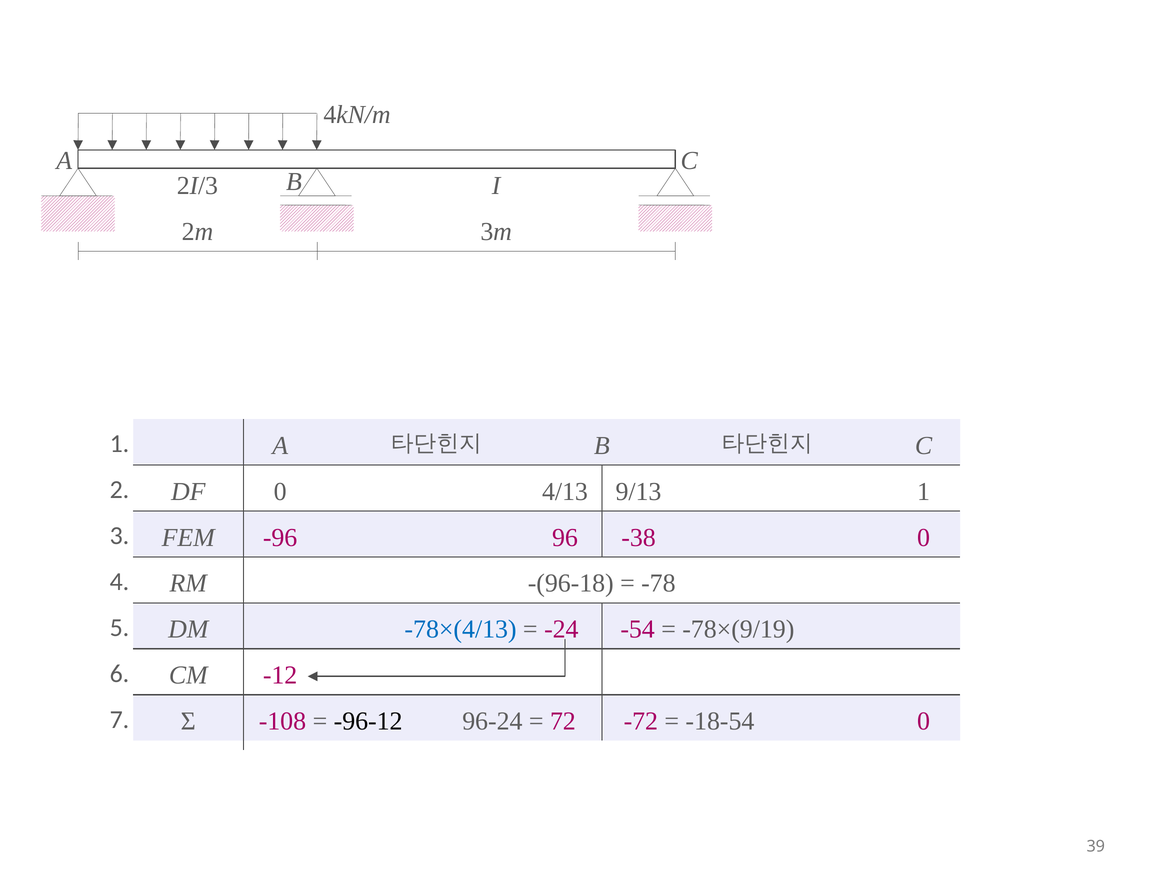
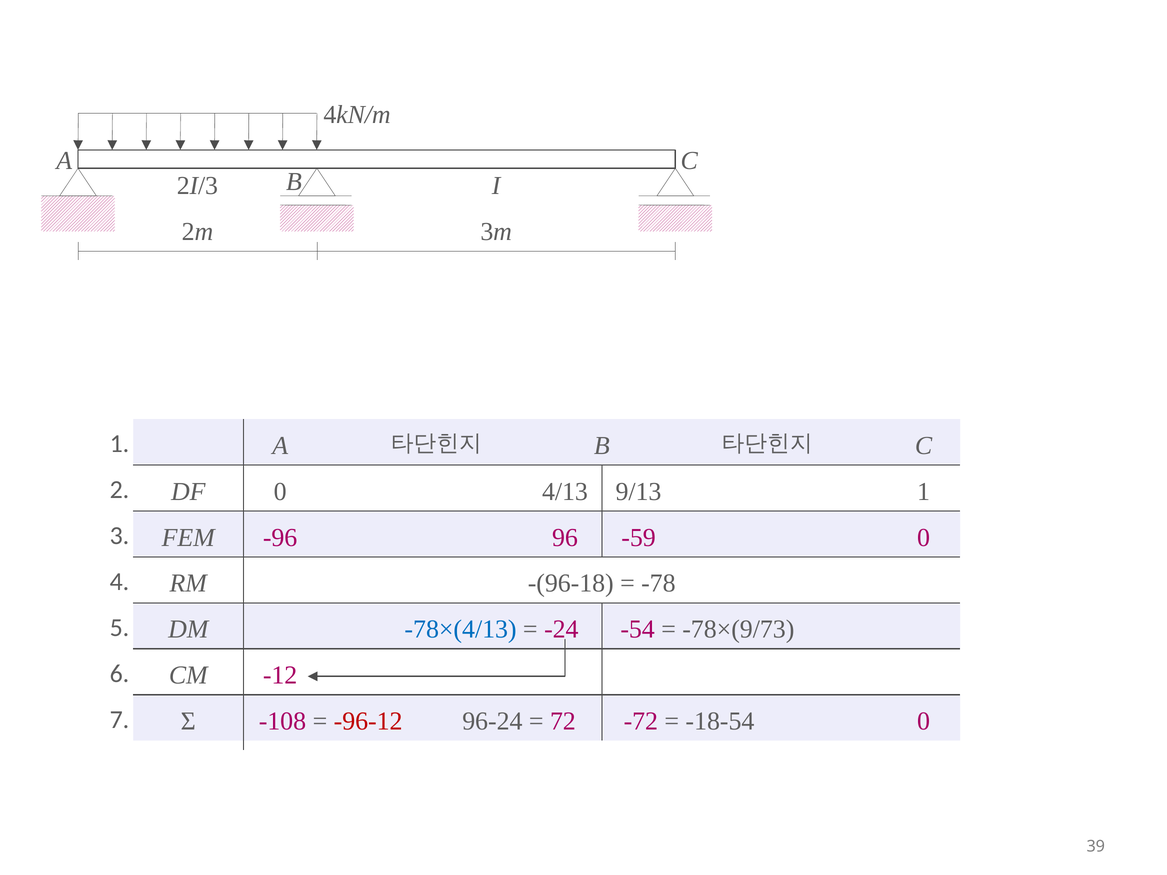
-38: -38 -> -59 (639, 538)
-78×(9/19: -78×(9/19 -> -78×(9/73 (738, 630)
-96-12 colour: black -> red (368, 721)
